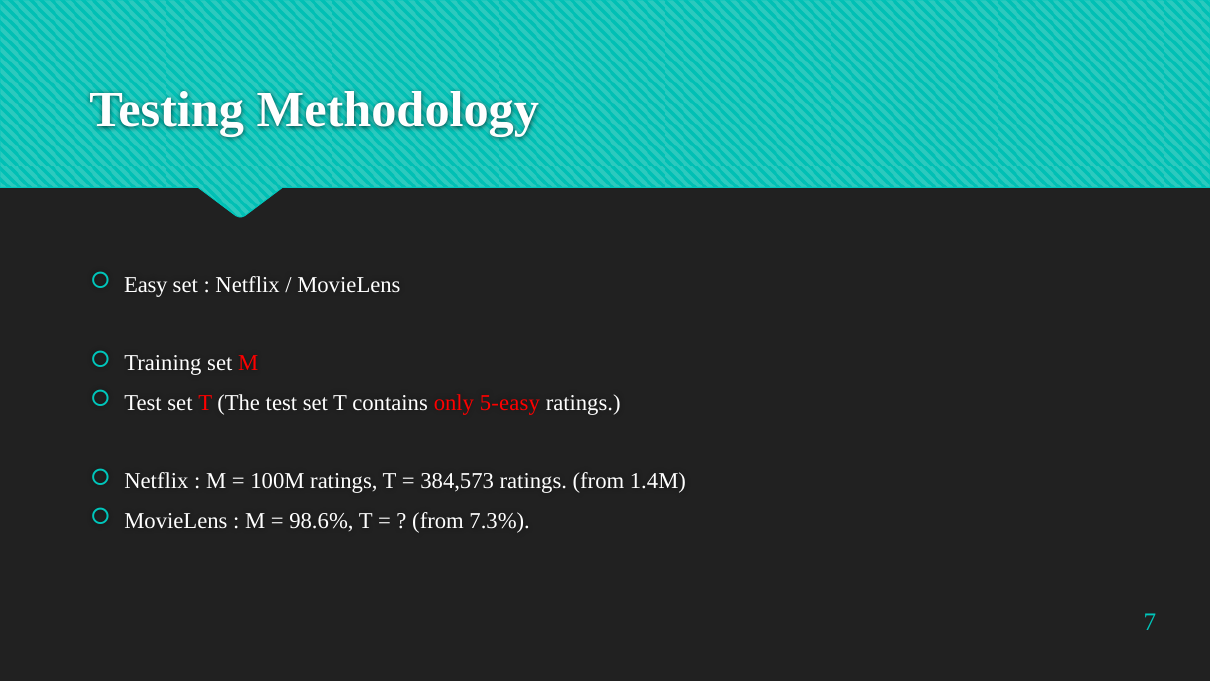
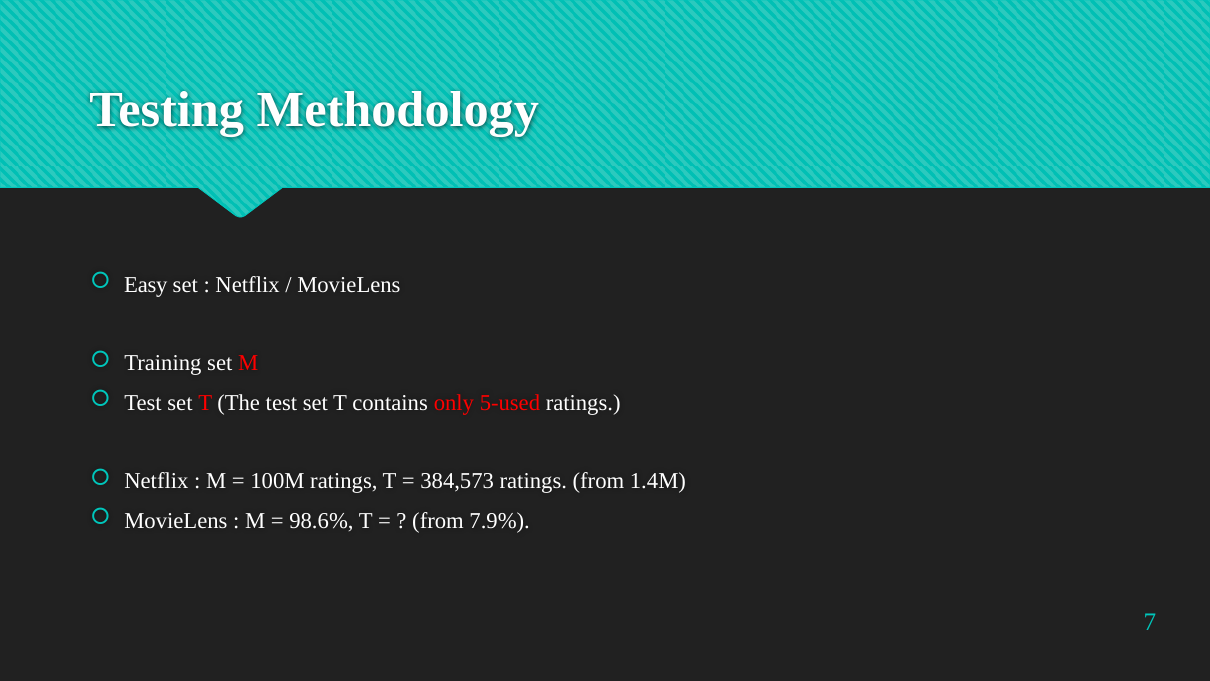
5-easy: 5-easy -> 5-used (510, 403)
7.3%: 7.3% -> 7.9% (500, 521)
